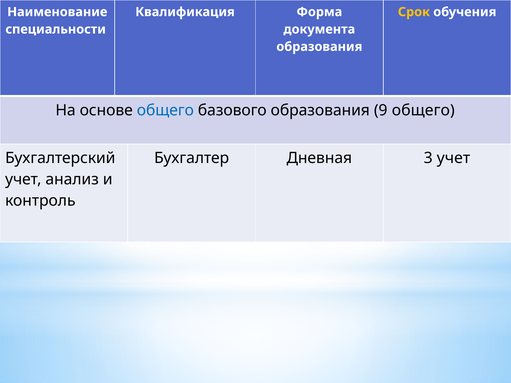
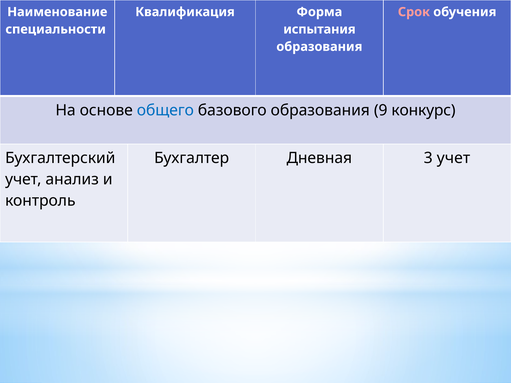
Срок colour: yellow -> pink (414, 12)
документа: документа -> испытания (319, 29)
9 общего: общего -> конкурс (423, 110)
